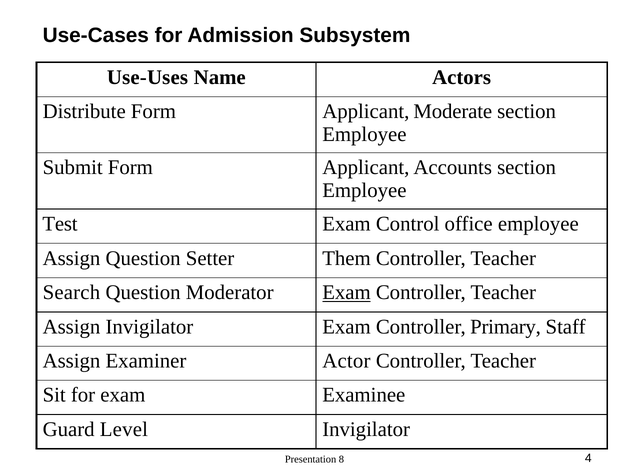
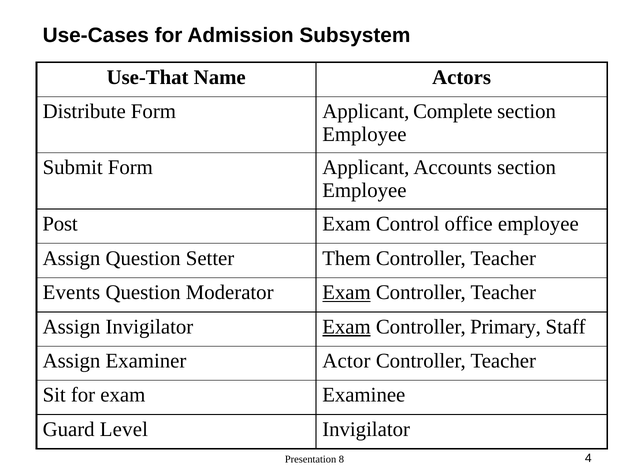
Use-Uses: Use-Uses -> Use-That (148, 77)
Moderate: Moderate -> Complete (453, 111)
Test: Test -> Post (60, 224)
Search: Search -> Events (71, 292)
Exam underline: none -> present (346, 327)
